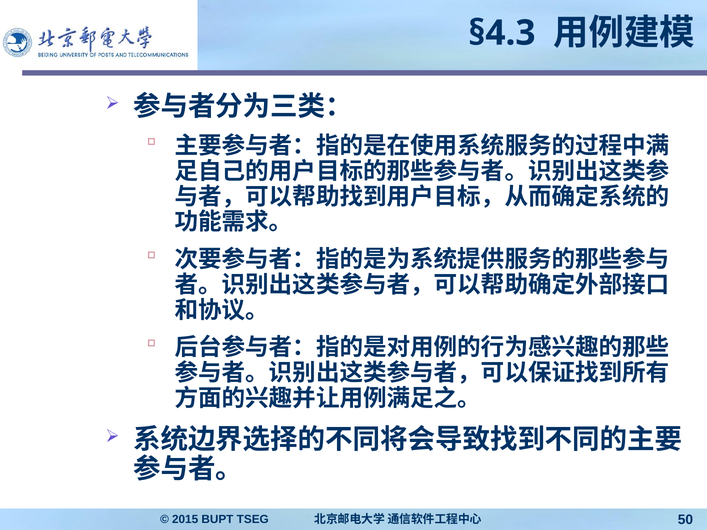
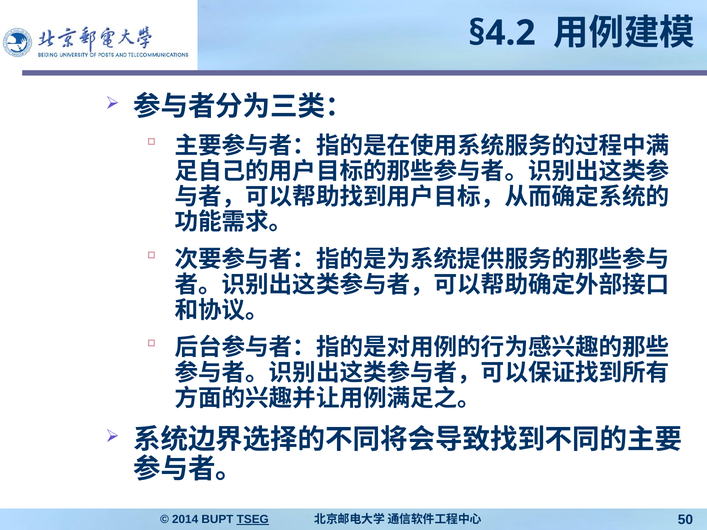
§4.3: §4.3 -> §4.2 (502, 33)
2015: 2015 -> 2014 (185, 520)
TSEG underline: none -> present (253, 520)
